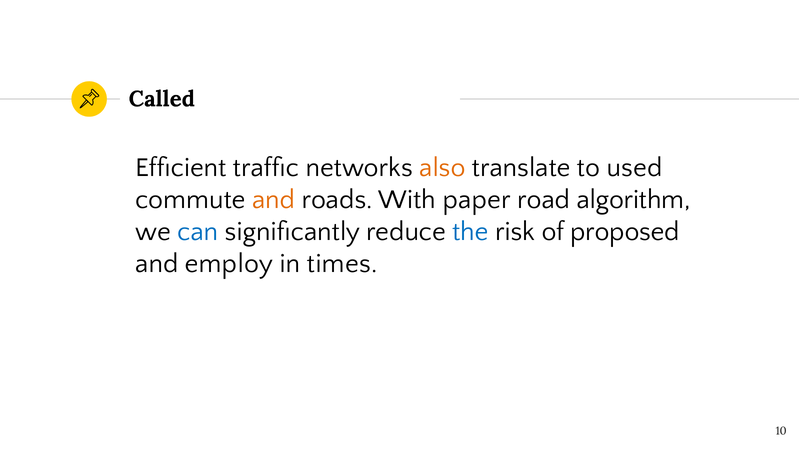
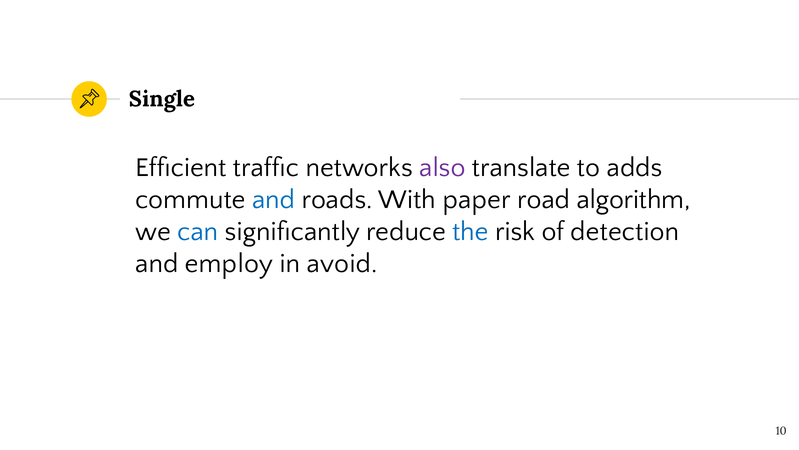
Called: Called -> Single (162, 99)
also colour: orange -> purple (442, 167)
used: used -> adds (635, 167)
and colour: orange -> blue (274, 199)
proposed: proposed -> detection (625, 231)
times: times -> avoid (342, 263)
